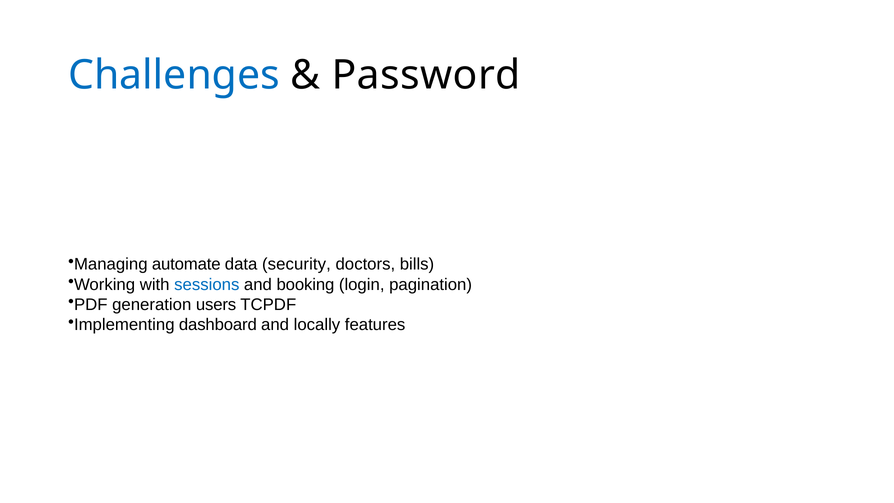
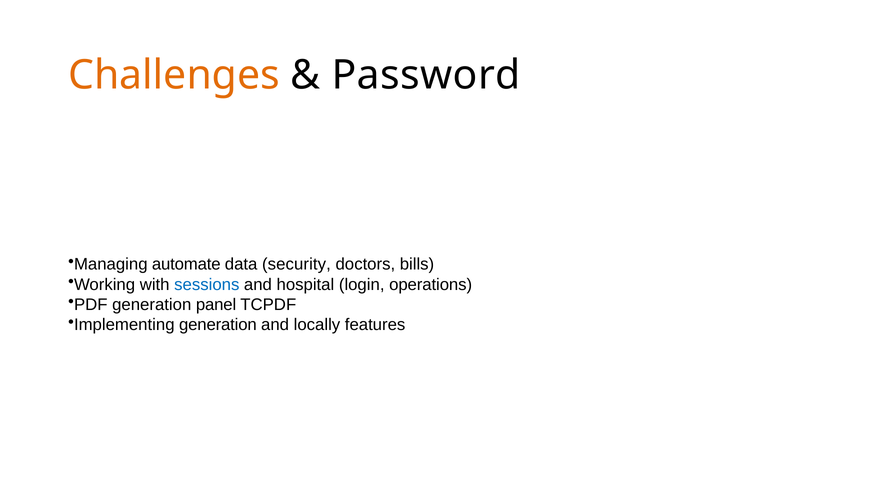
Challenges colour: blue -> orange (174, 75)
booking: booking -> hospital (305, 284)
pagination: pagination -> operations (431, 284)
users: users -> panel (216, 305)
Implementing dashboard: dashboard -> generation (218, 325)
